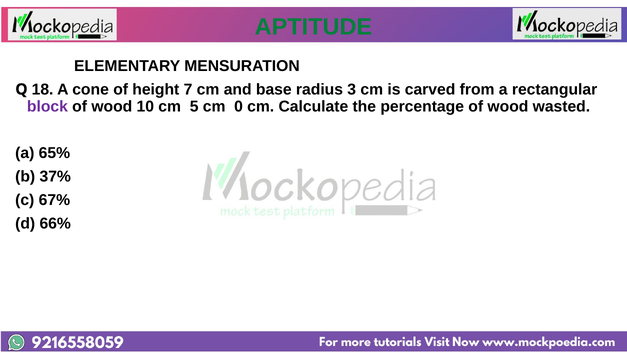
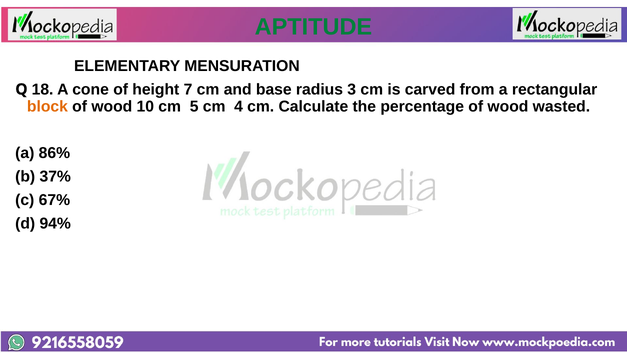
block colour: purple -> orange (47, 106)
0: 0 -> 4 (239, 106)
65%: 65% -> 86% (54, 153)
66%: 66% -> 94% (55, 224)
